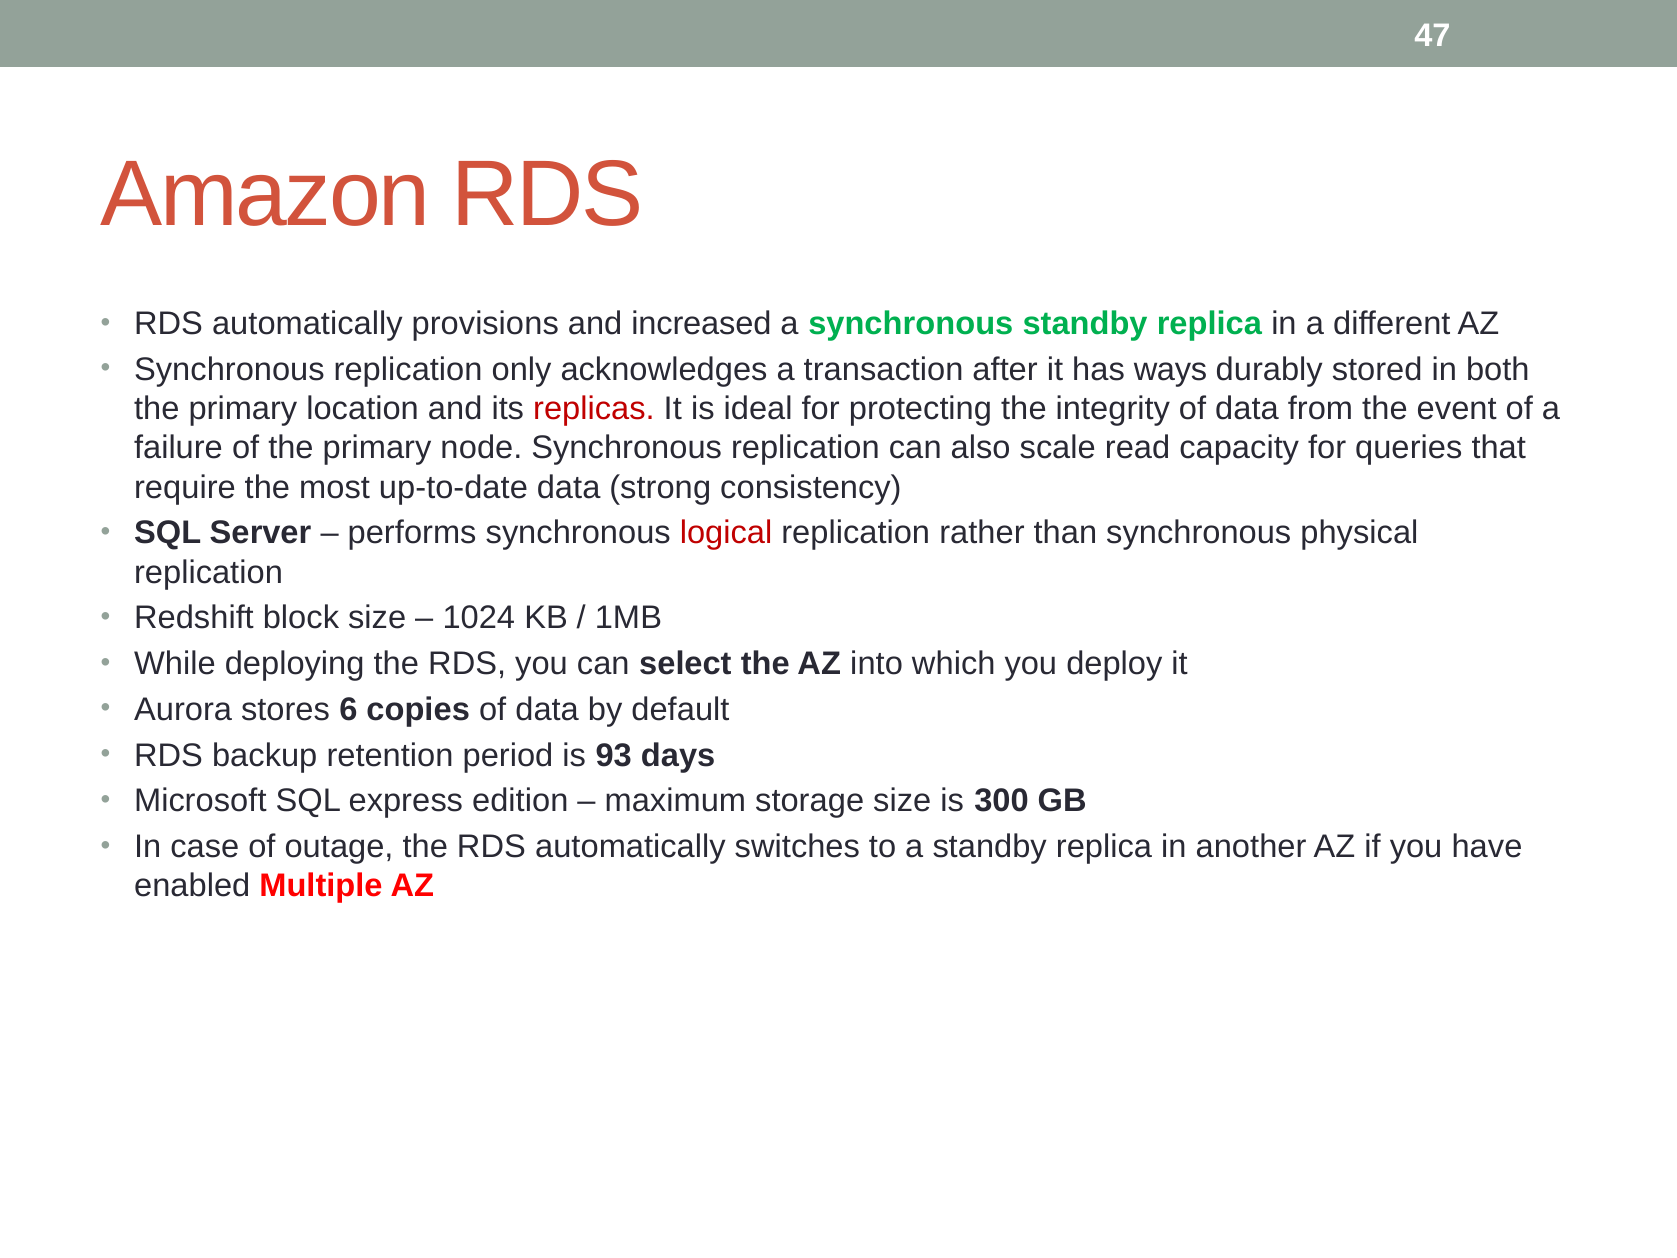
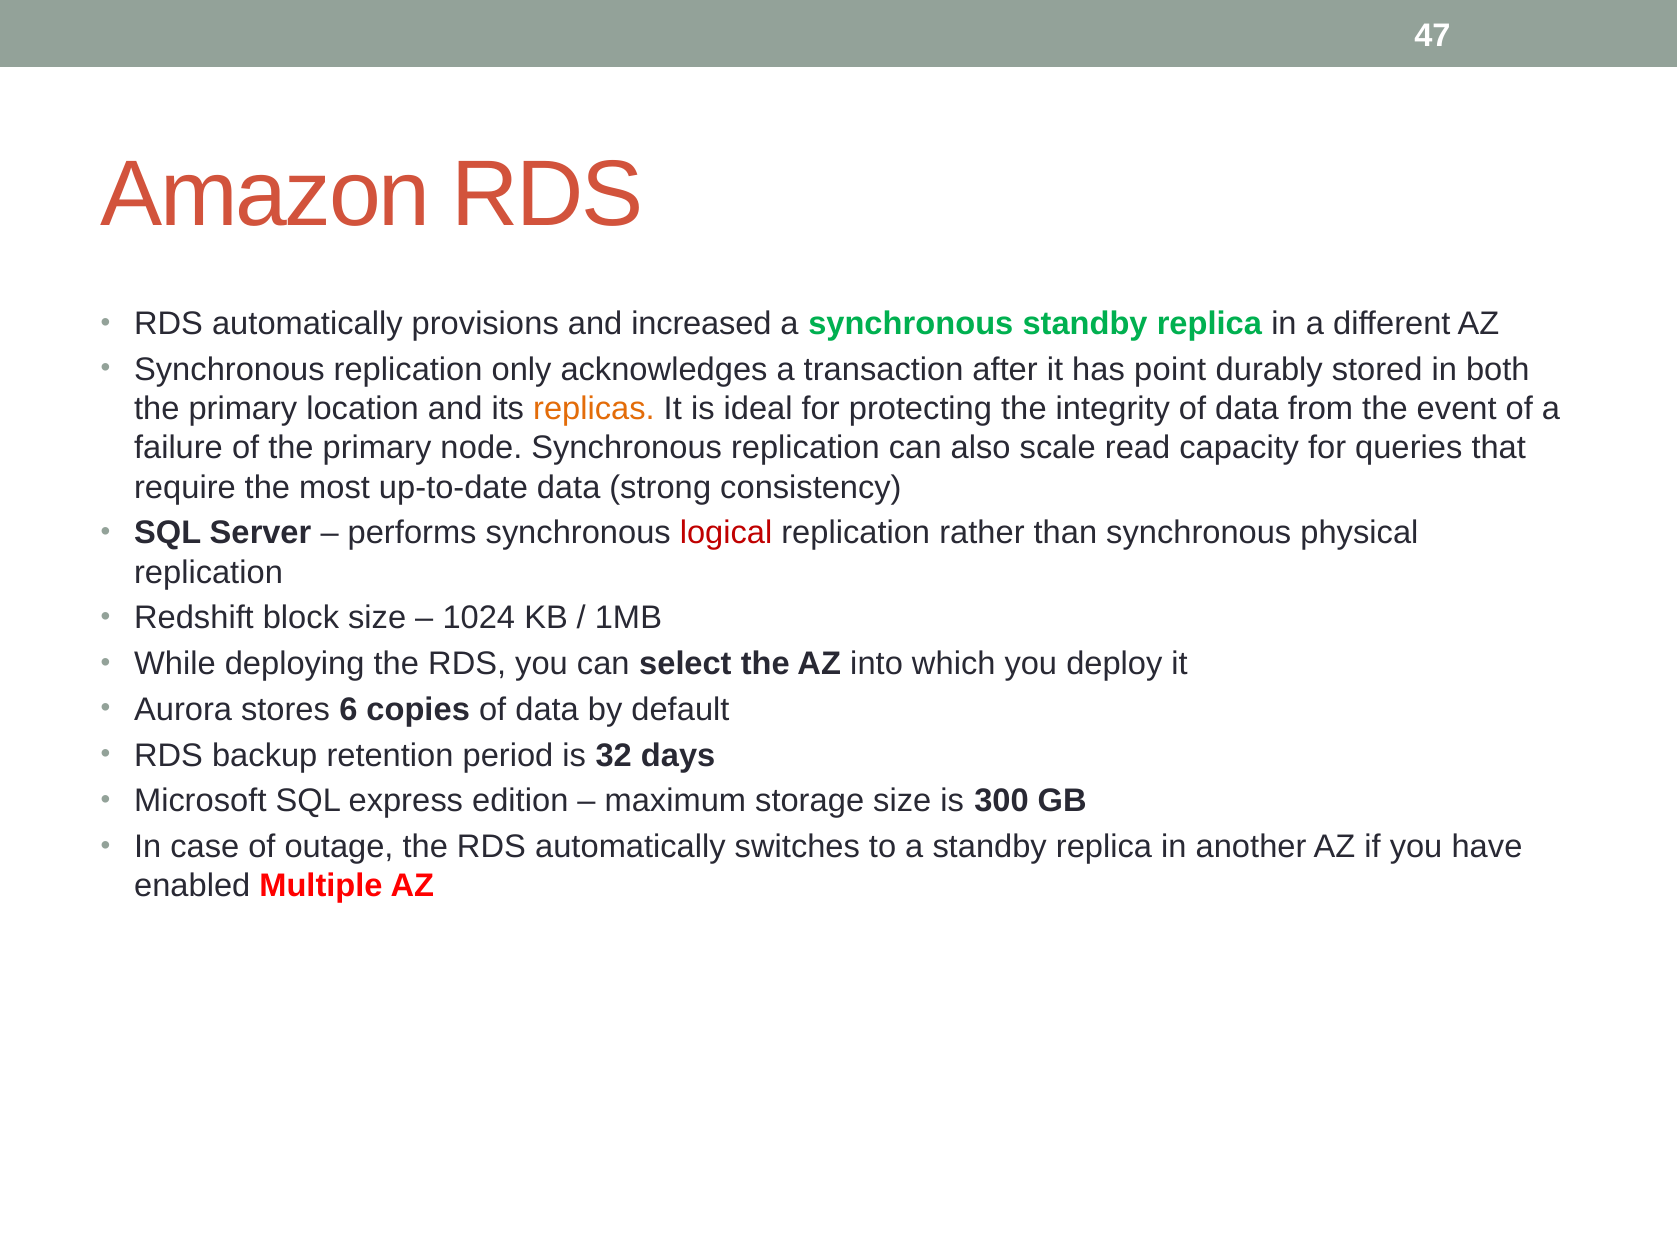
ways: ways -> point (1170, 370)
replicas colour: red -> orange (594, 409)
93: 93 -> 32 (614, 755)
